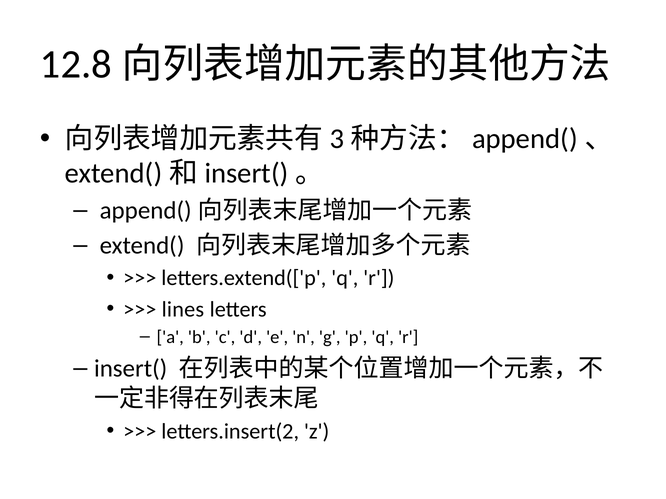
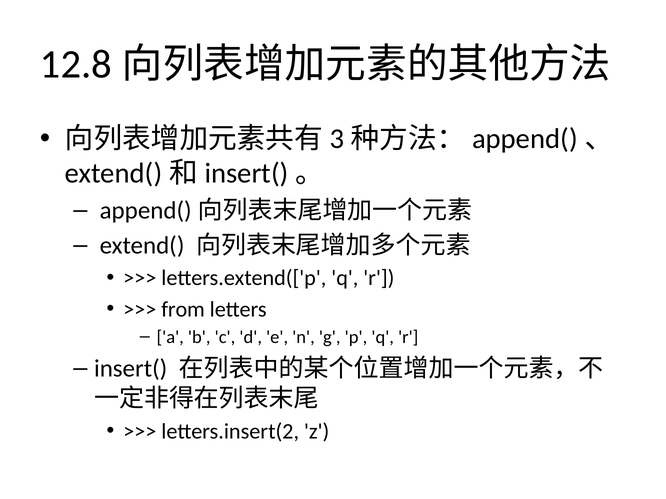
lines: lines -> from (183, 309)
